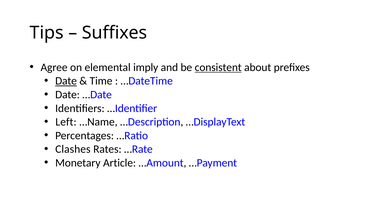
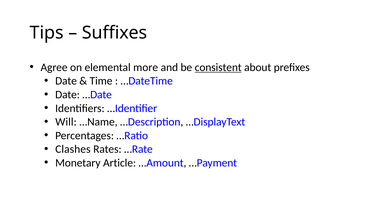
imply: imply -> more (146, 67)
Date underline: present -> none (66, 81)
Left: Left -> Will (66, 122)
